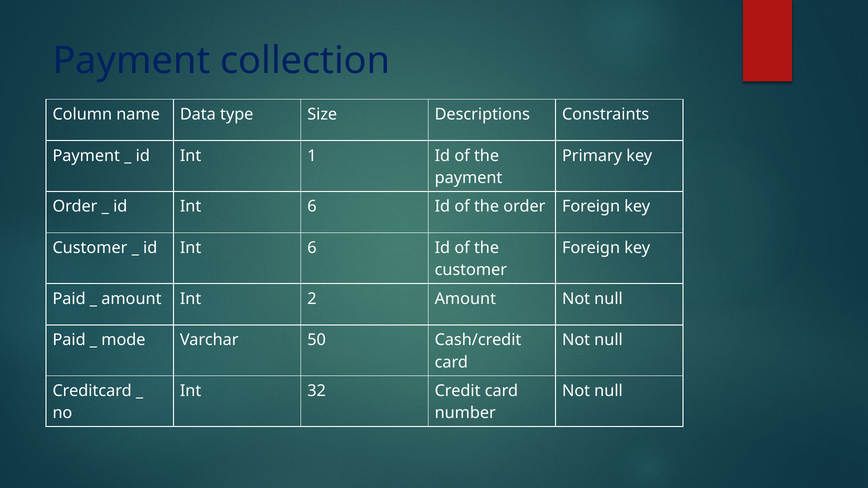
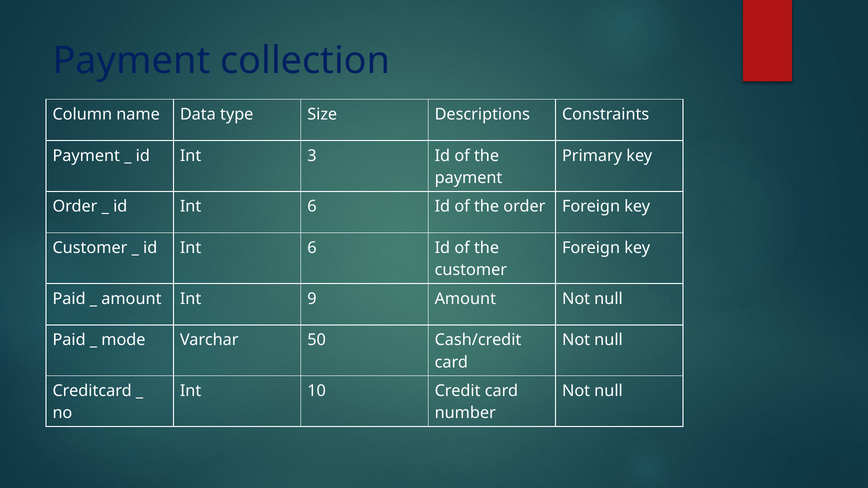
1: 1 -> 3 (312, 156)
2: 2 -> 9 (312, 299)
32: 32 -> 10 (317, 391)
